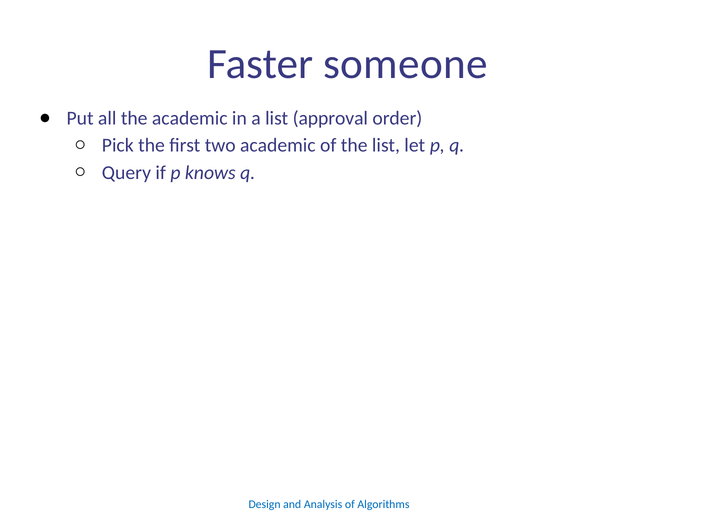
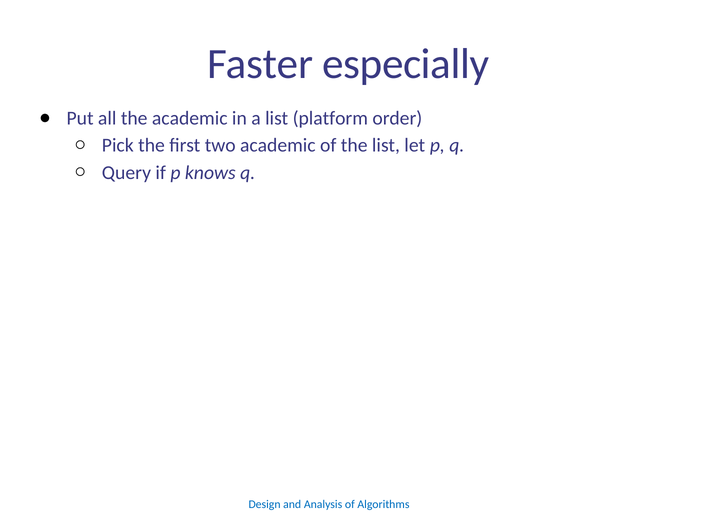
someone: someone -> especially (406, 64)
approval: approval -> platform (330, 118)
